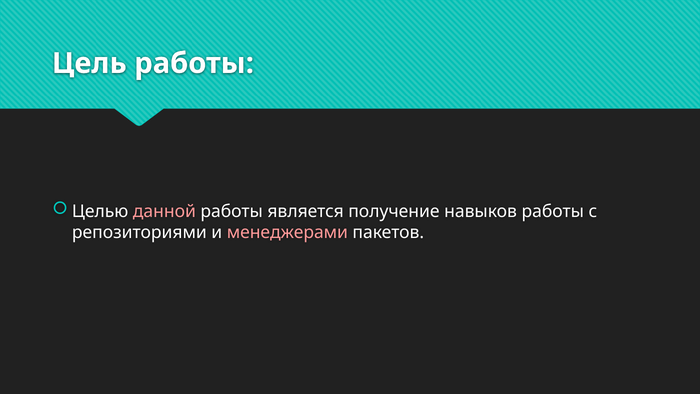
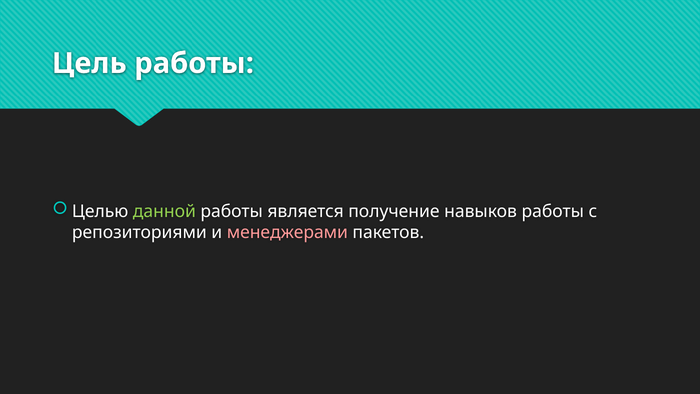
данной colour: pink -> light green (164, 211)
